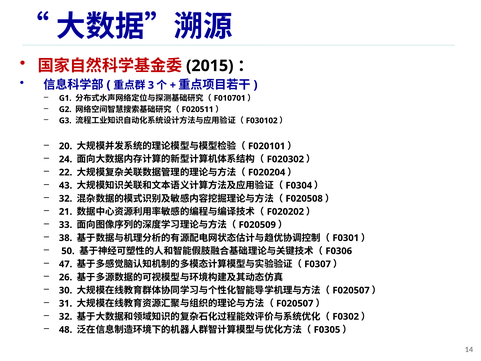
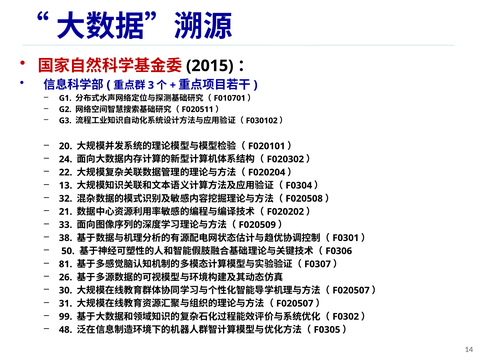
43: 43 -> 13 (66, 185)
47: 47 -> 81 (66, 264)
32: 32 -> 99 (66, 316)
